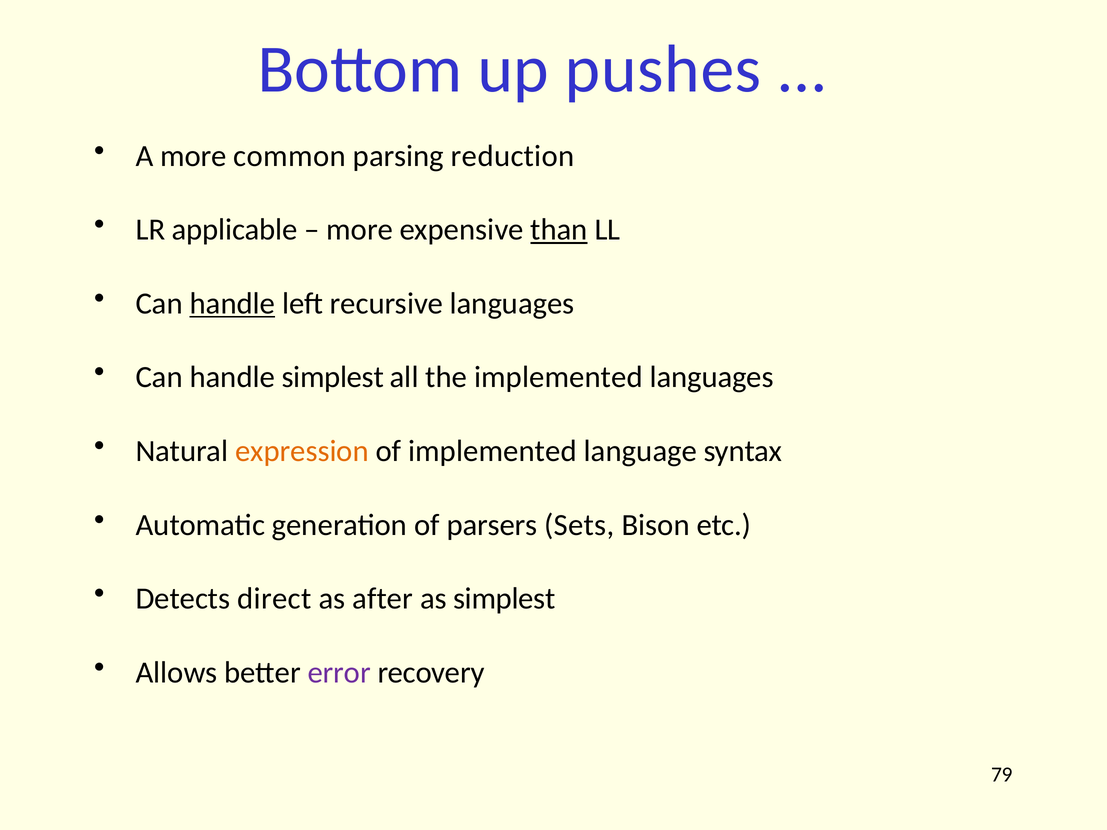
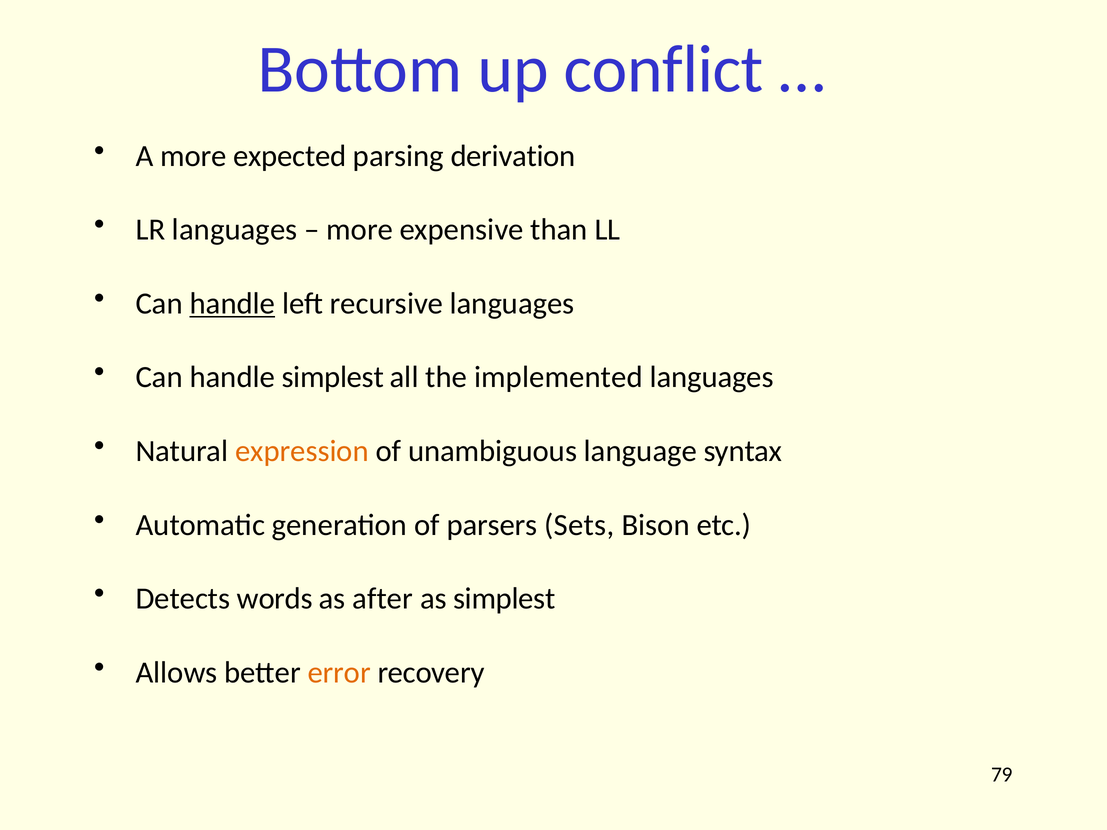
pushes: pushes -> conflict (664, 70)
common: common -> expected (290, 156)
reduction: reduction -> derivation (513, 156)
LR applicable: applicable -> languages (235, 230)
than underline: present -> none (559, 230)
of implemented: implemented -> unambiguous (493, 451)
direct: direct -> words (275, 599)
error colour: purple -> orange (339, 673)
